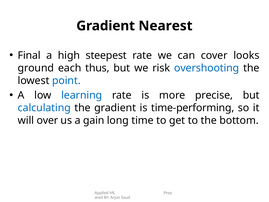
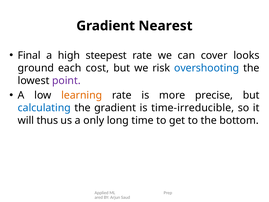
thus: thus -> cost (97, 68)
point colour: blue -> purple (66, 81)
learning colour: blue -> orange (82, 95)
time-performing: time-performing -> time-irreducible (193, 108)
over: over -> thus (47, 120)
gain: gain -> only (94, 120)
